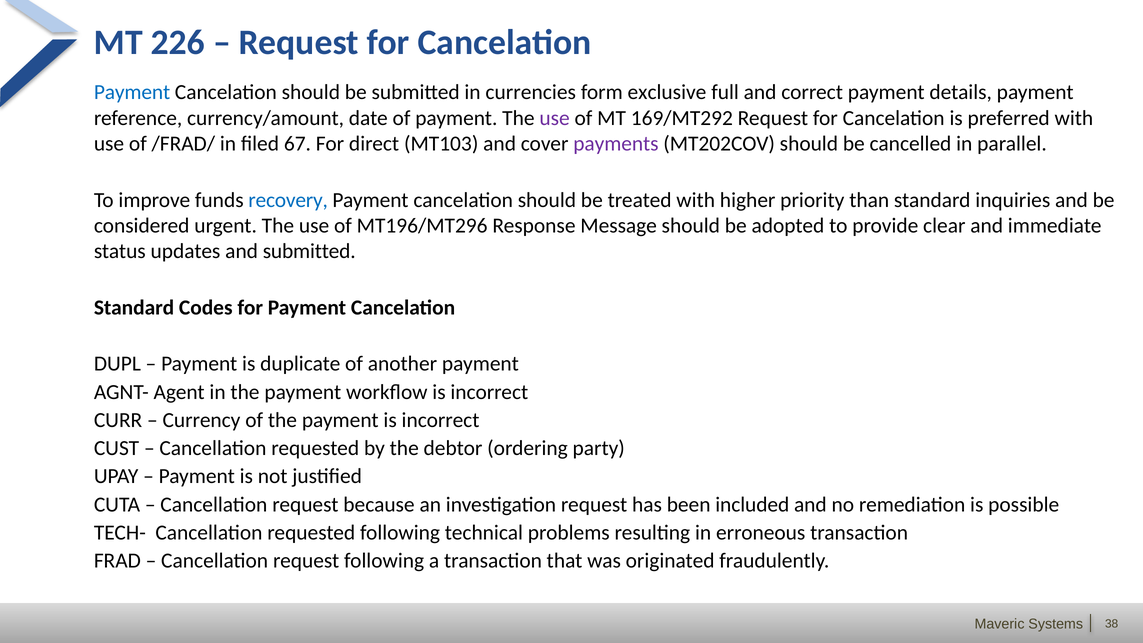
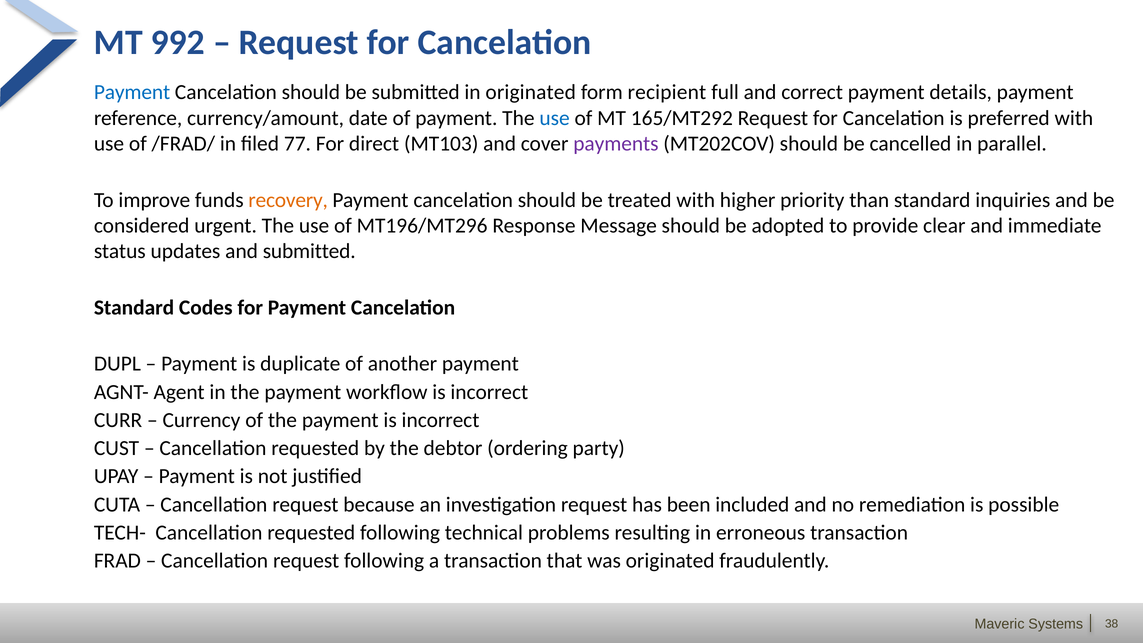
226: 226 -> 992 (178, 43)
in currencies: currencies -> originated (531, 92)
exclusive: exclusive -> recipient (667, 92)
use colour: purple -> blue (555, 118)
169/MT292: 169/MT292 -> 165/MT292 (682, 118)
67: 67 -> 77 (297, 144)
recovery colour: blue -> orange (288, 200)
